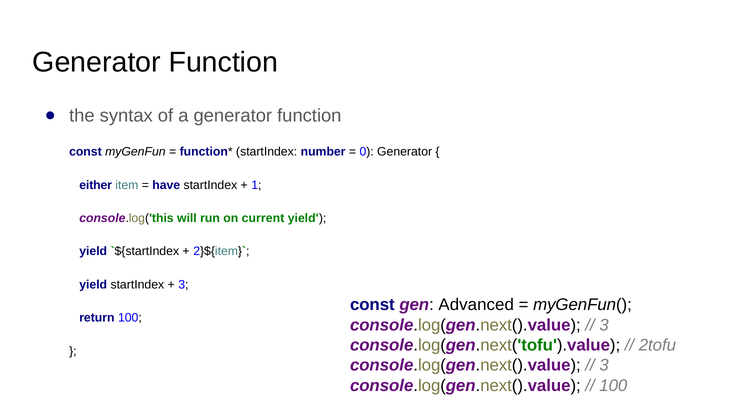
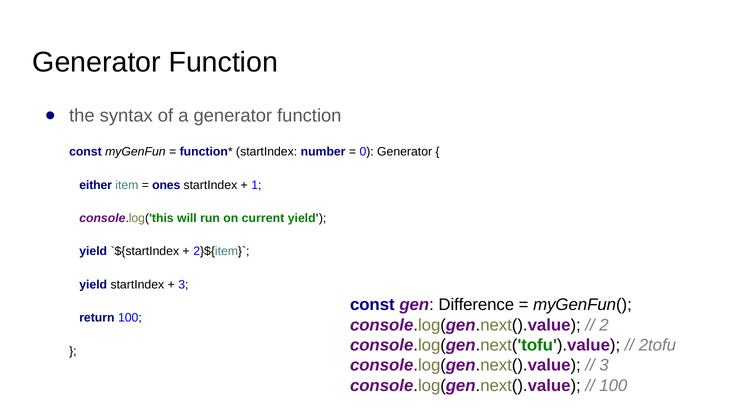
have: have -> ones (166, 185)
Advanced: Advanced -> Difference (476, 305)
3: 3 -> 2 (604, 325)
